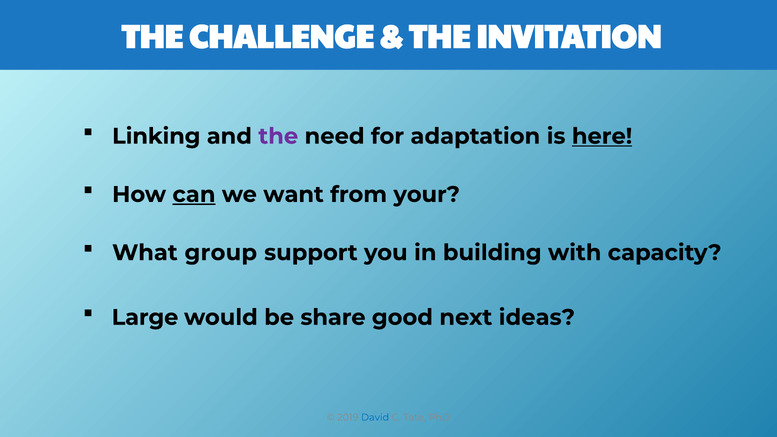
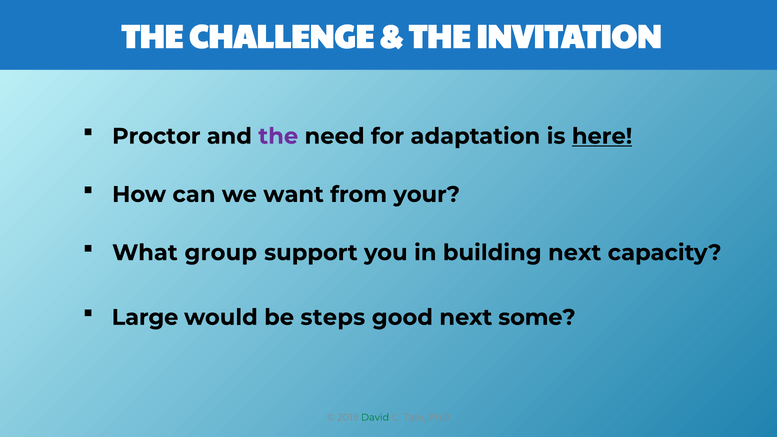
Linking: Linking -> Proctor (156, 136)
can underline: present -> none (194, 195)
building with: with -> next (575, 253)
share: share -> steps (333, 317)
ideas: ideas -> some (537, 317)
David colour: blue -> green (375, 417)
